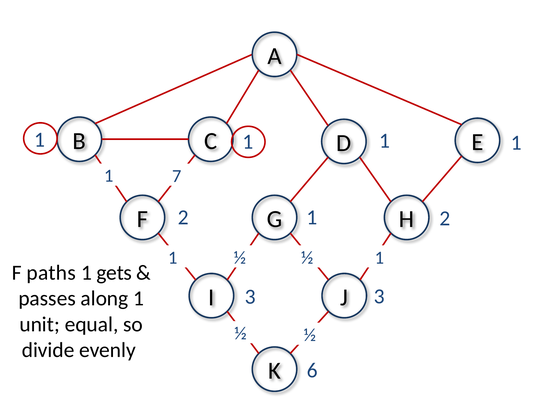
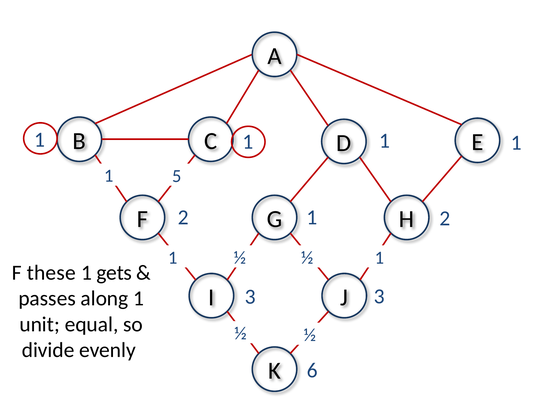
7: 7 -> 5 (177, 176)
paths: paths -> these (51, 273)
